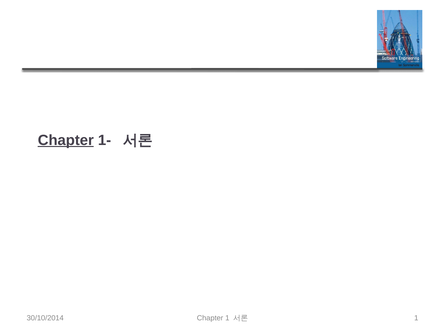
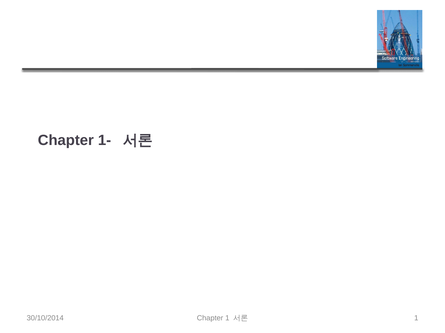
Chapter underline: present -> none (66, 140)
